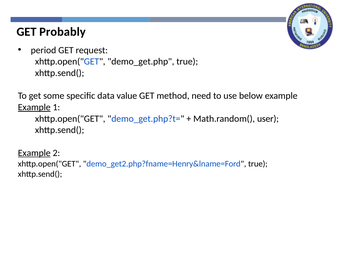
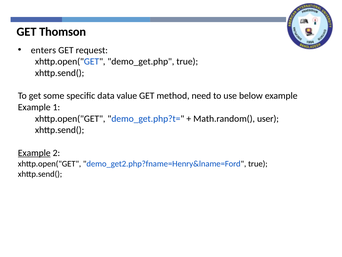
Probably: Probably -> Thomson (63, 32)
period: period -> enters (43, 50)
Example underline: present -> none (34, 107)
